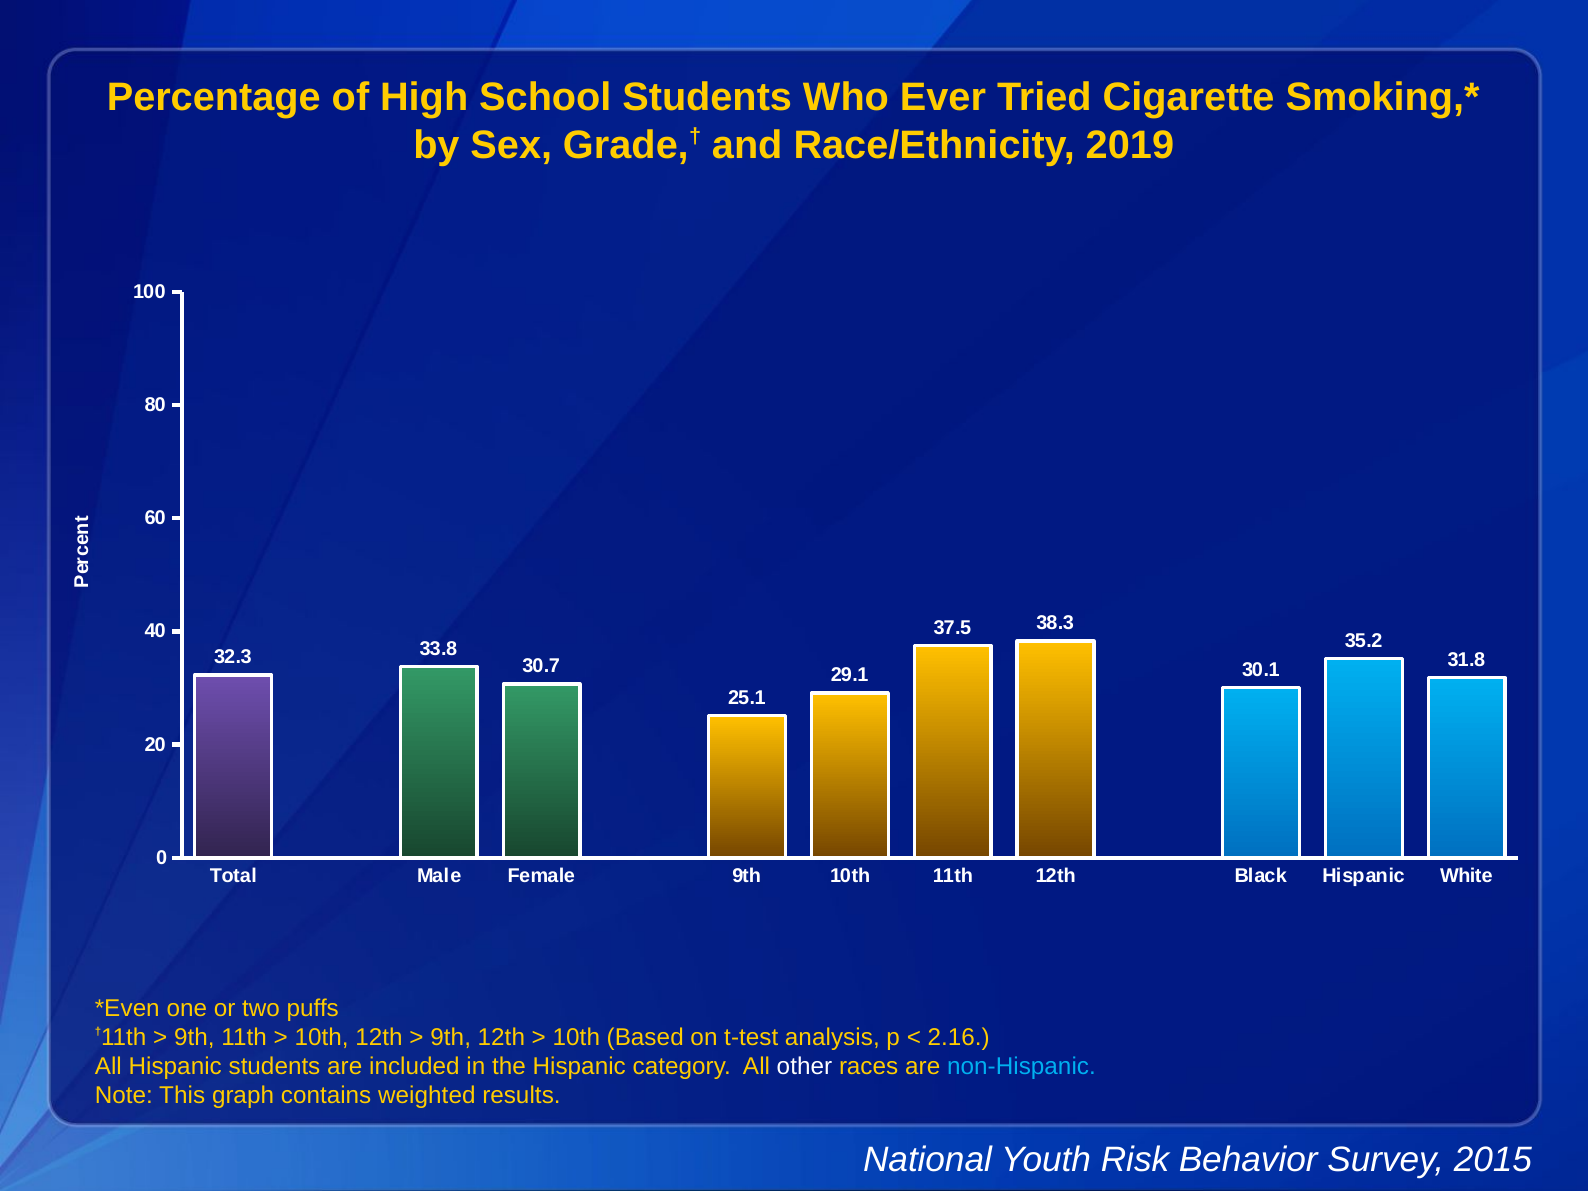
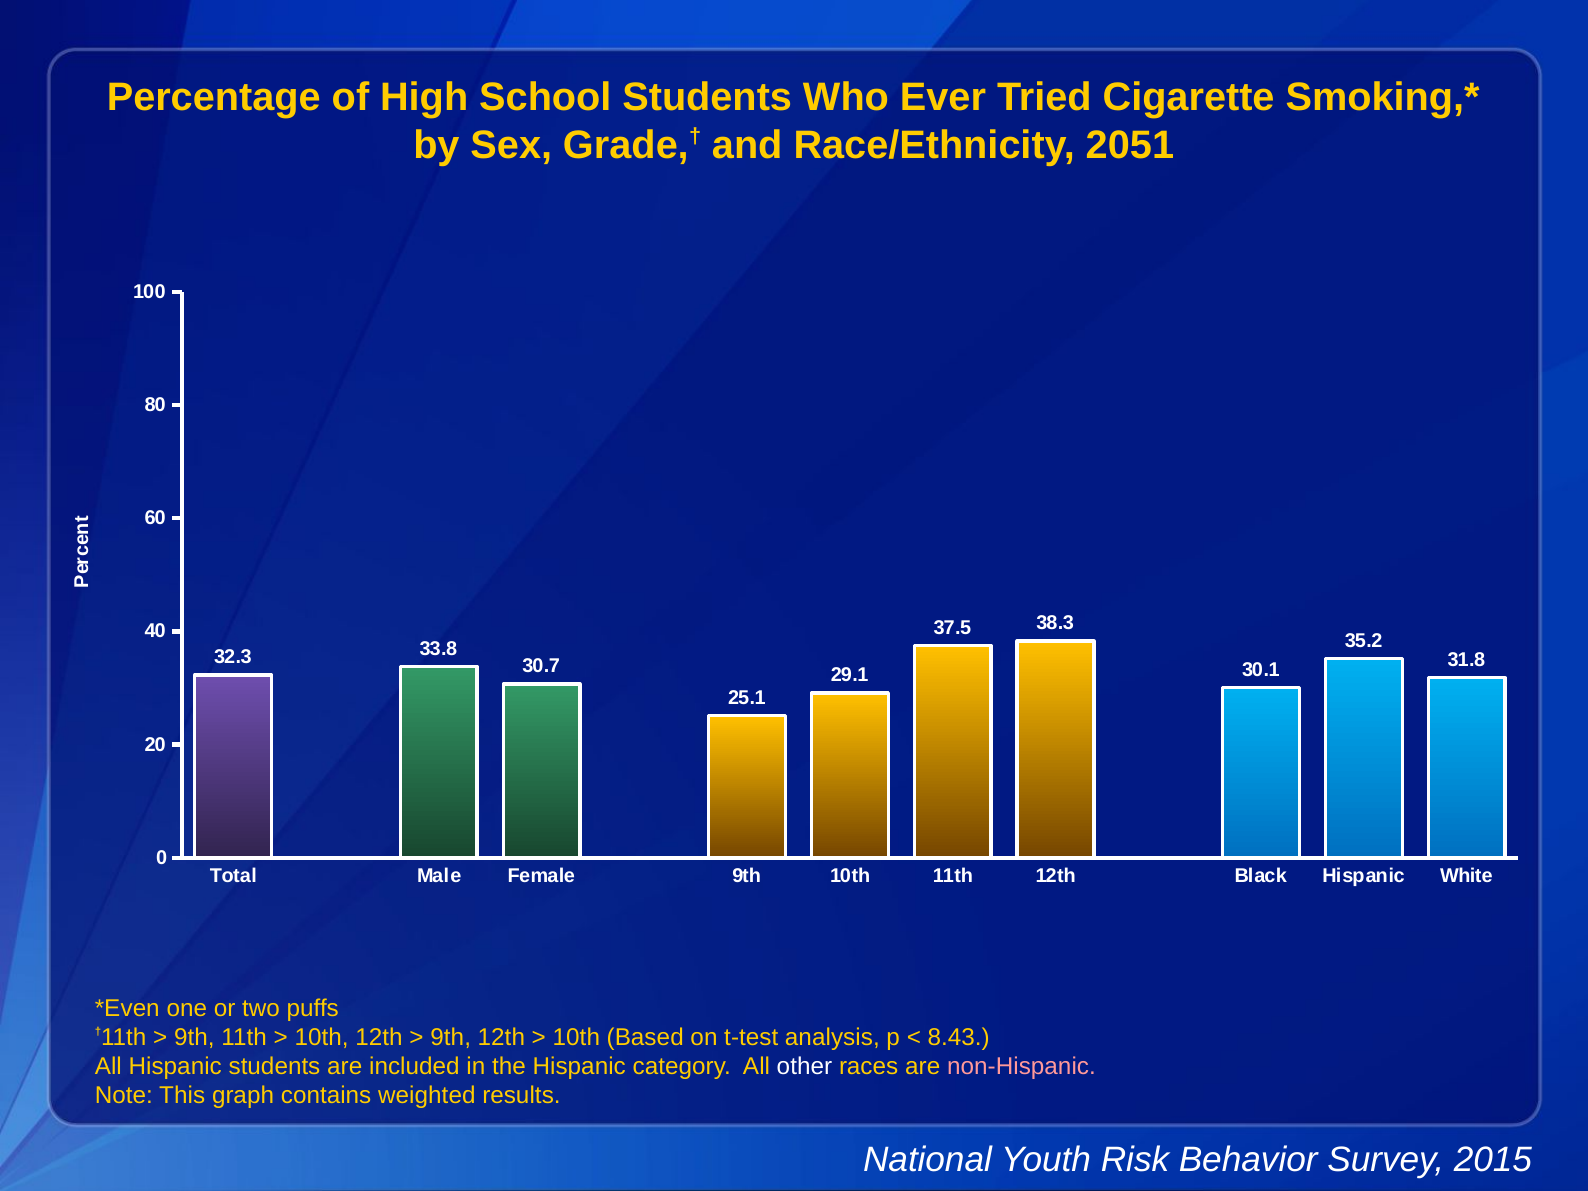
2019: 2019 -> 2051 (1130, 146)
2.16: 2.16 -> 8.43 (959, 1038)
non-Hispanic colour: light blue -> pink (1021, 1067)
